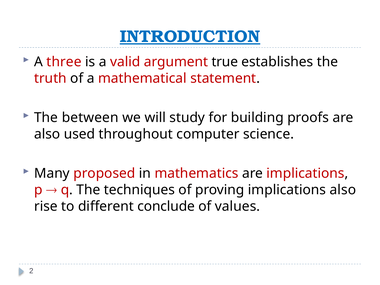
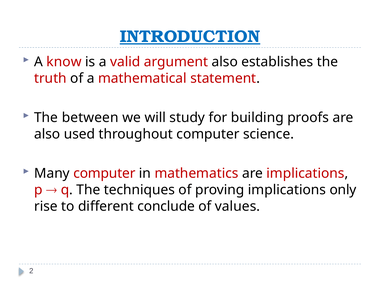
three: three -> know (64, 62)
argument true: true -> also (225, 62)
Many proposed: proposed -> computer (104, 173)
implications also: also -> only (343, 190)
